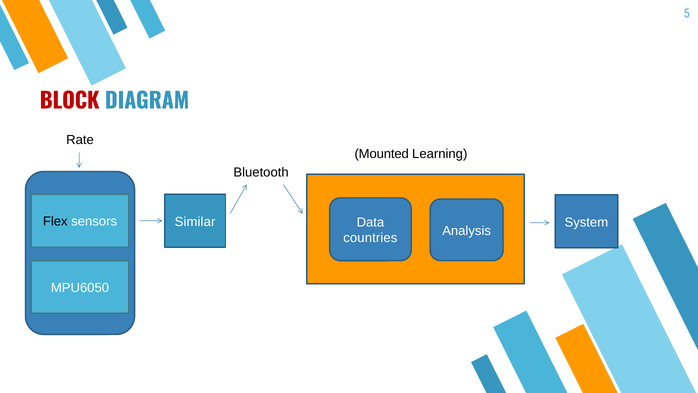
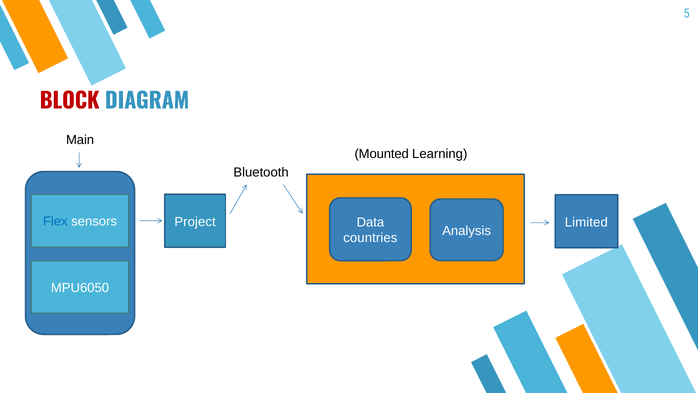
Rate: Rate -> Main (80, 140)
Flex colour: black -> blue (55, 221)
Similar: Similar -> Project (195, 222)
System: System -> Limited (586, 222)
